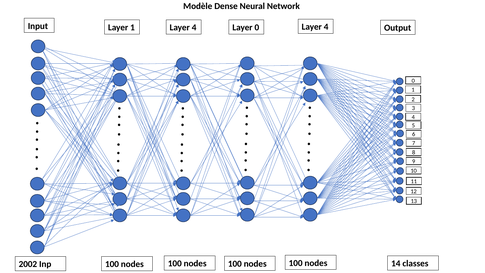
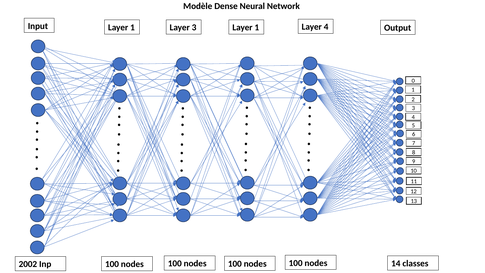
1 Layer 4: 4 -> 3 (194, 28)
0: 0 -> 1 (257, 28)
